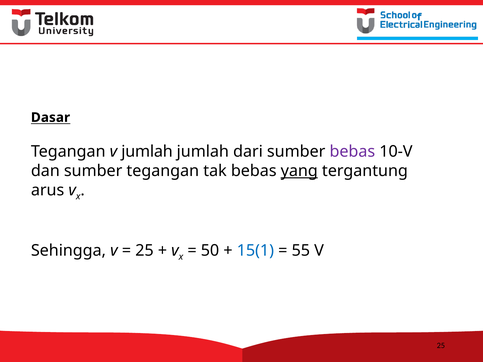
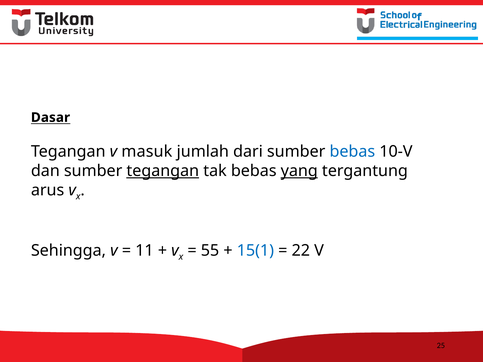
v jumlah: jumlah -> masuk (147, 152)
bebas colour: purple -> blue (352, 152)
tegangan underline: none -> present (163, 171)
25: 25 -> 11 (144, 251)
50: 50 -> 55 (210, 251)
55: 55 -> 22 (301, 251)
